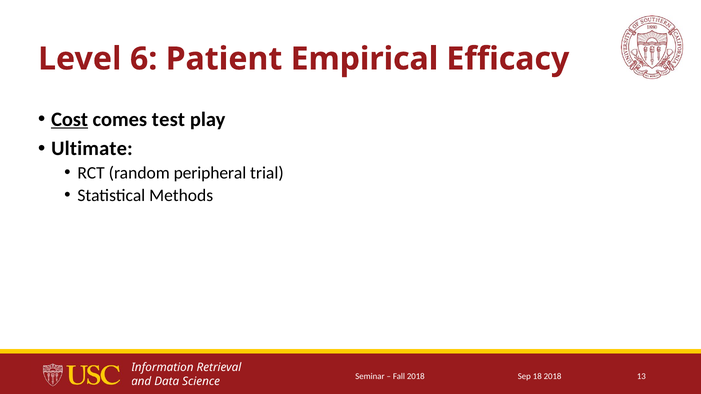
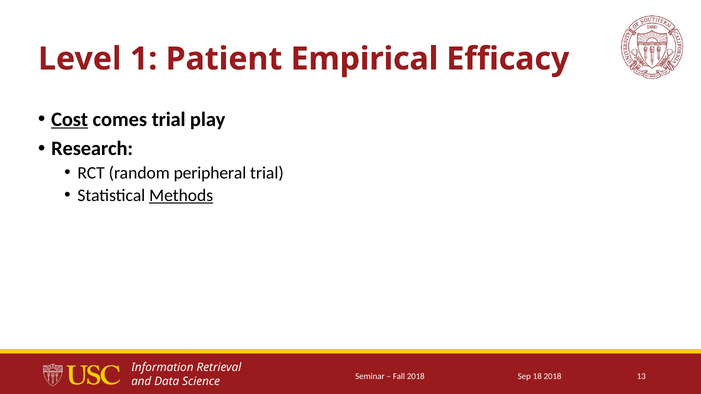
6: 6 -> 1 (144, 59)
comes test: test -> trial (169, 119)
Ultimate: Ultimate -> Research (92, 149)
Methods underline: none -> present (181, 196)
